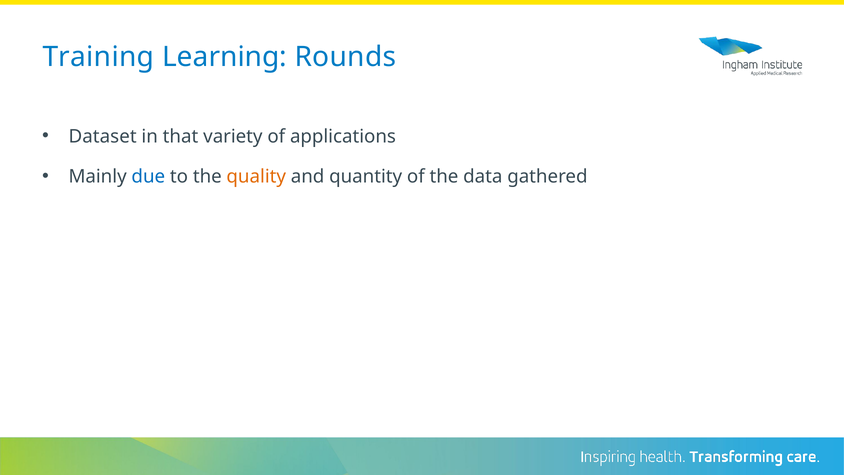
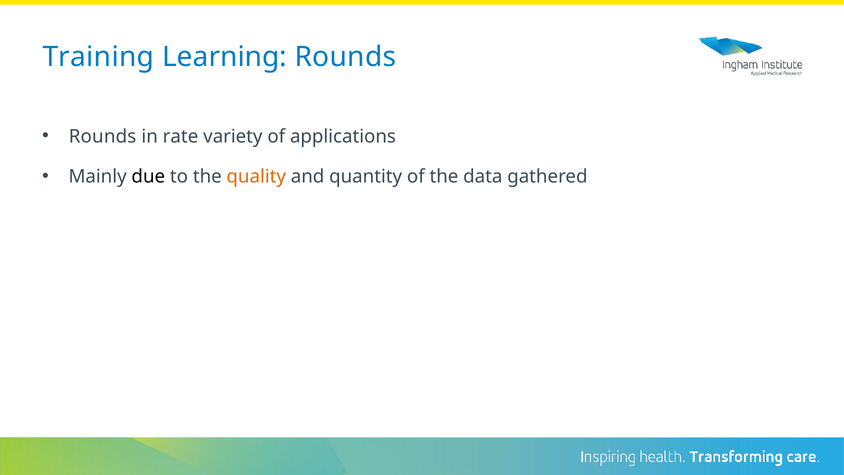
Dataset: Dataset -> Rounds (103, 136)
that: that -> rate (181, 136)
due colour: blue -> black (148, 177)
